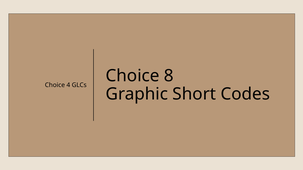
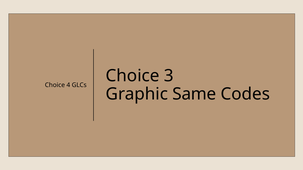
8: 8 -> 3 (169, 76)
Short: Short -> Same (194, 94)
